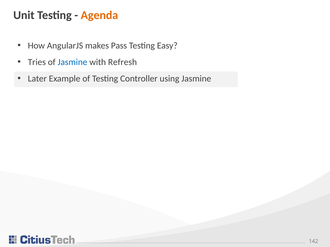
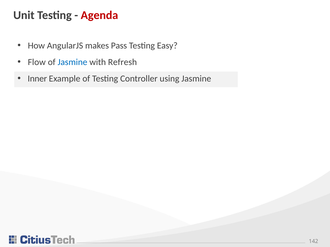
Agenda colour: orange -> red (99, 15)
Tries: Tries -> Flow (37, 62)
Later: Later -> Inner (37, 79)
